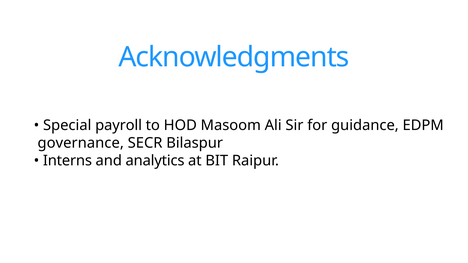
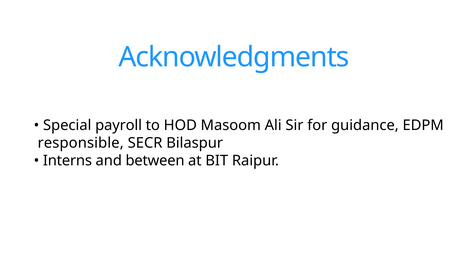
governance: governance -> responsible (81, 143)
analytics: analytics -> between (155, 161)
